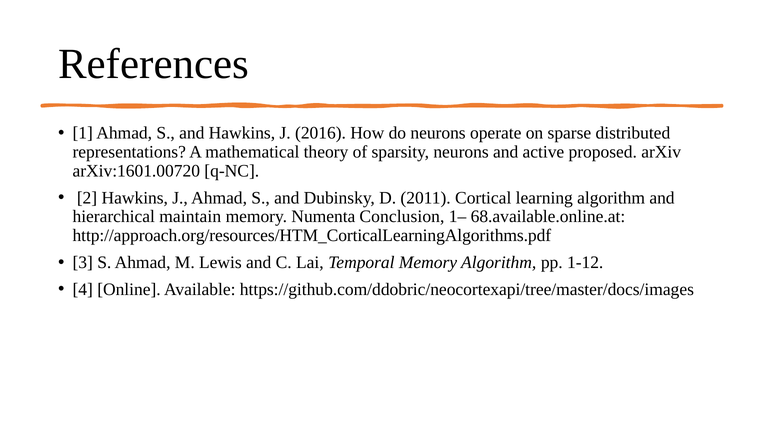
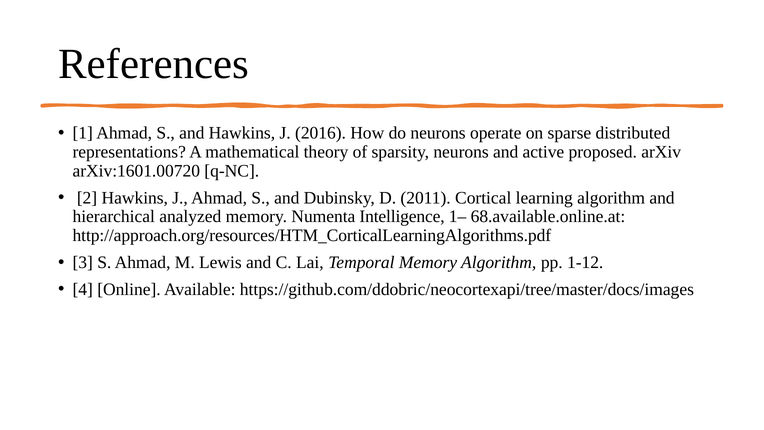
maintain: maintain -> analyzed (190, 217)
Conclusion: Conclusion -> Intelligence (402, 217)
